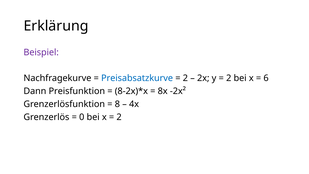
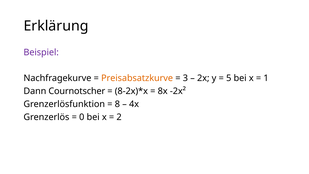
Preisabsatzkurve colour: blue -> orange (137, 78)
2: 2 -> 3 (185, 78)
2: 2 -> 5 (229, 78)
6: 6 -> 1 (266, 78)
Preisfunktion: Preisfunktion -> Cournotscher (77, 91)
